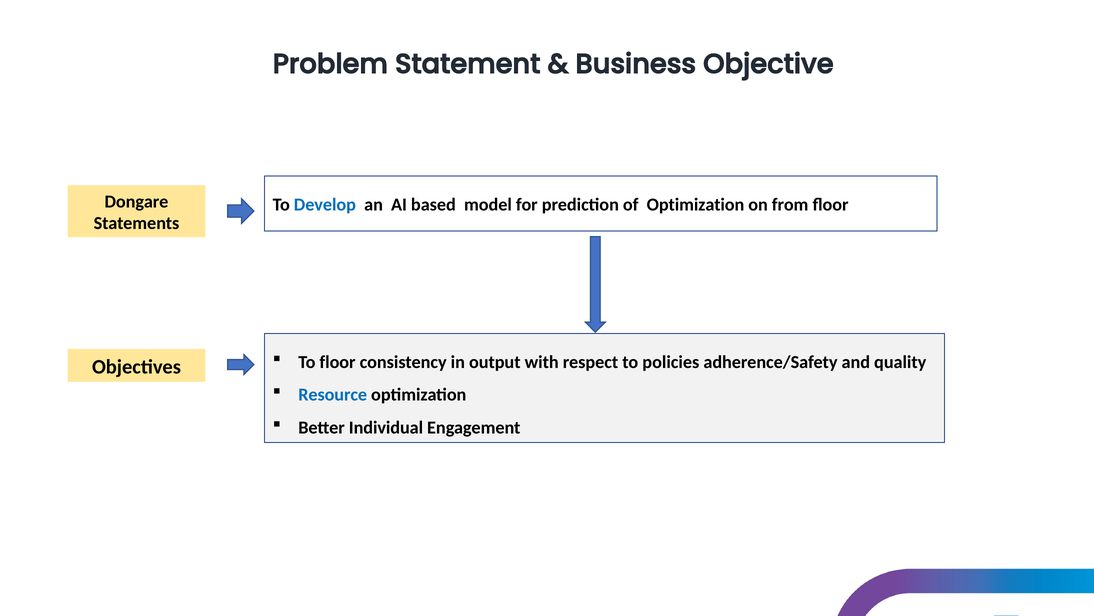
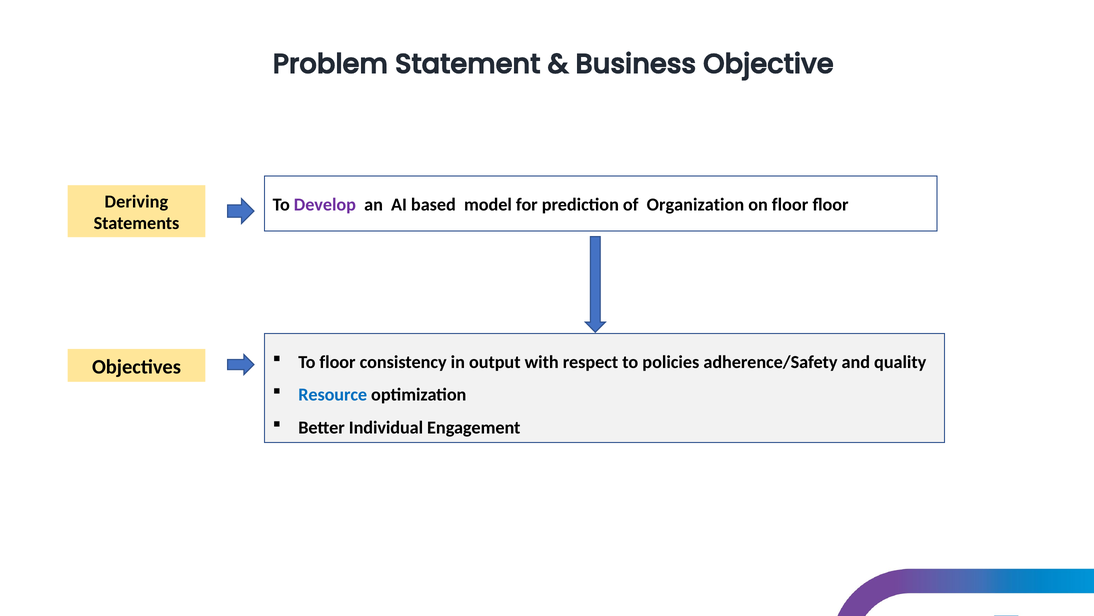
Dongare: Dongare -> Deriving (136, 201)
Develop colour: blue -> purple (325, 204)
of Optimization: Optimization -> Organization (695, 204)
on from: from -> floor (790, 204)
